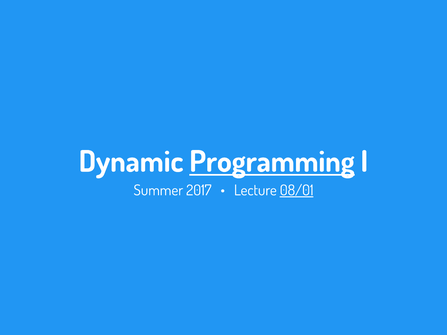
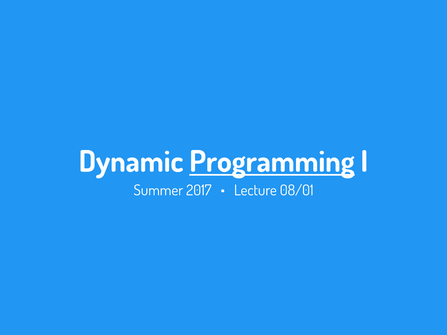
08/01 underline: present -> none (297, 191)
